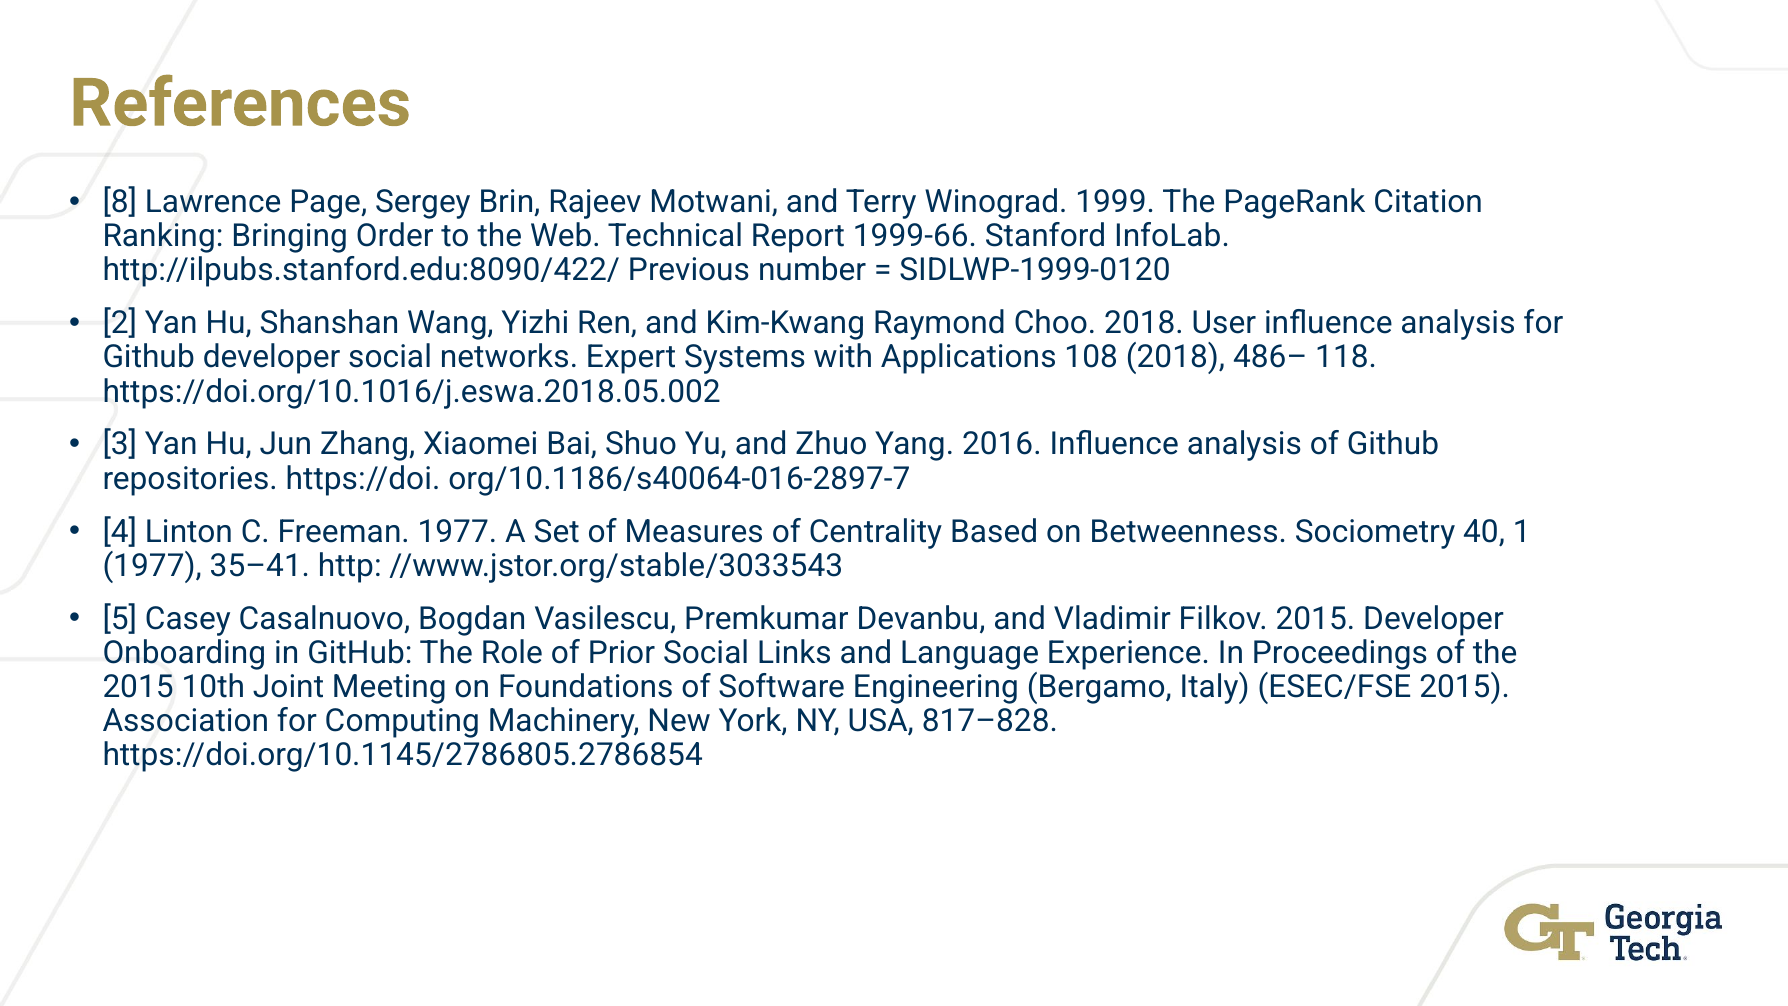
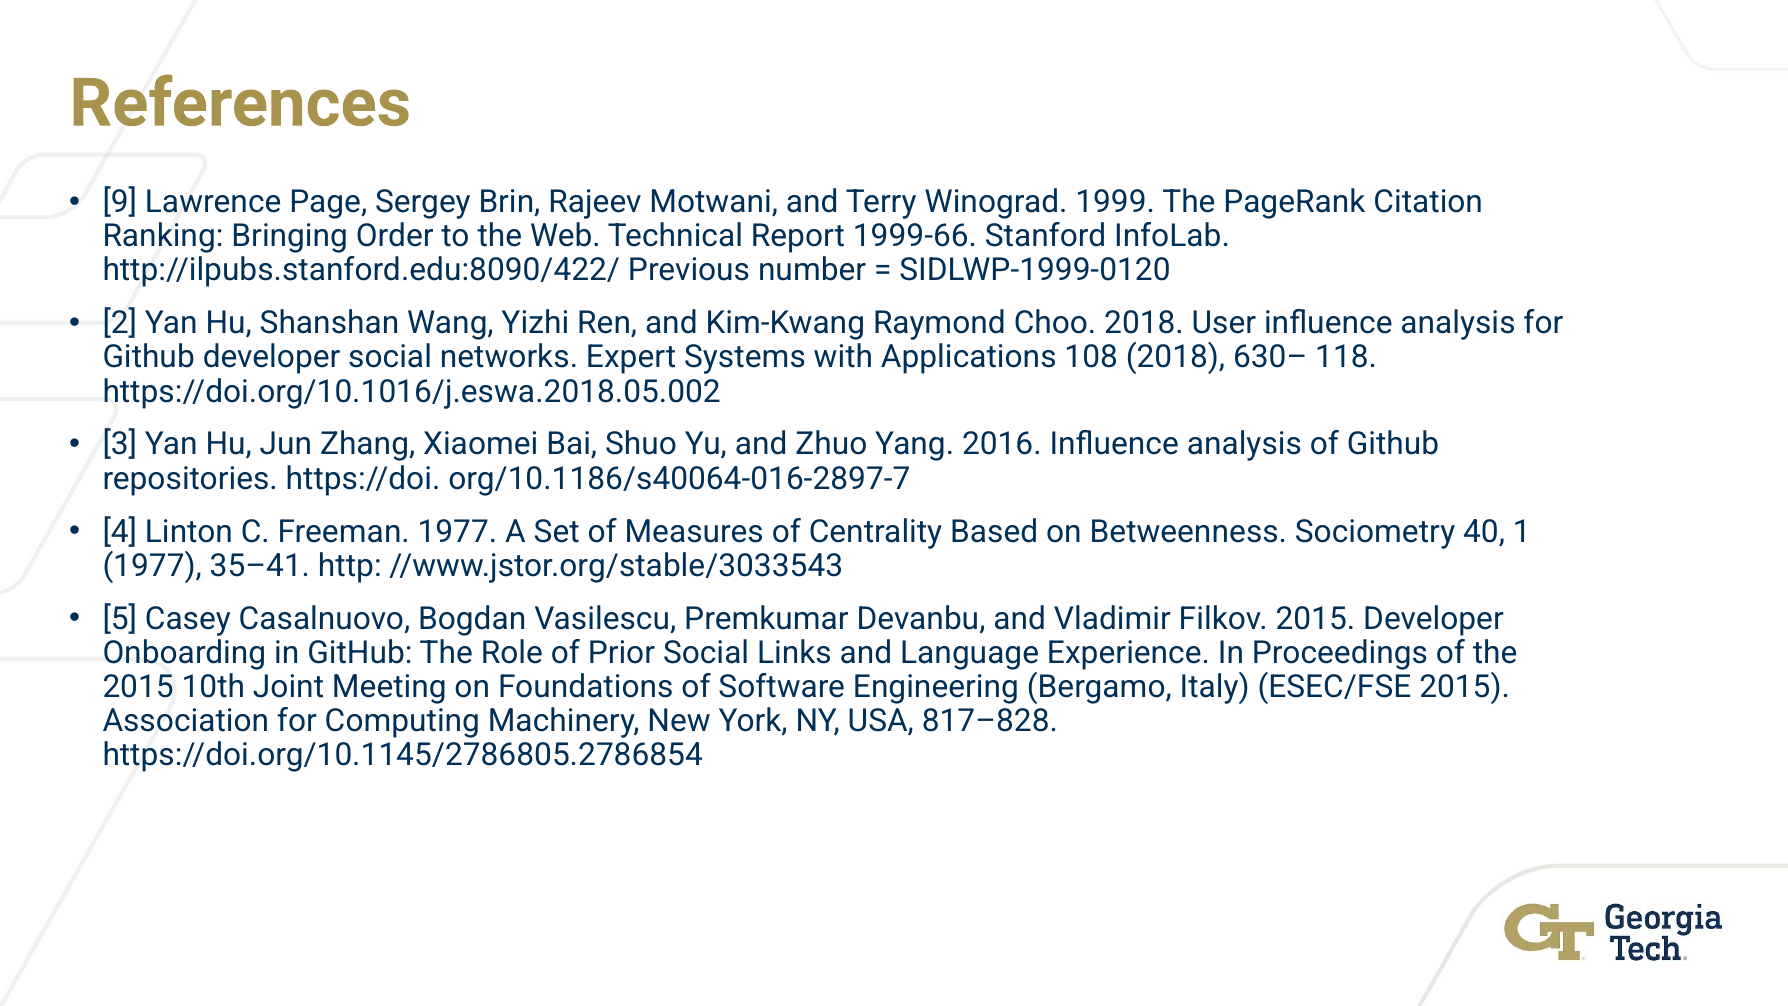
8: 8 -> 9 (120, 202)
486–: 486– -> 630– (1270, 357)
